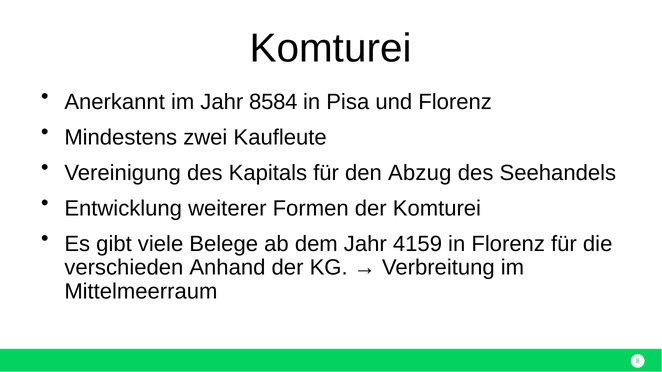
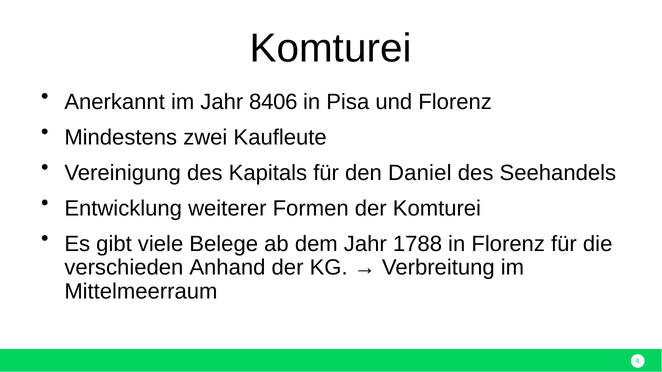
8584: 8584 -> 8406 (273, 102)
Abzug: Abzug -> Daniel (420, 173)
4159: 4159 -> 1788 (417, 244)
